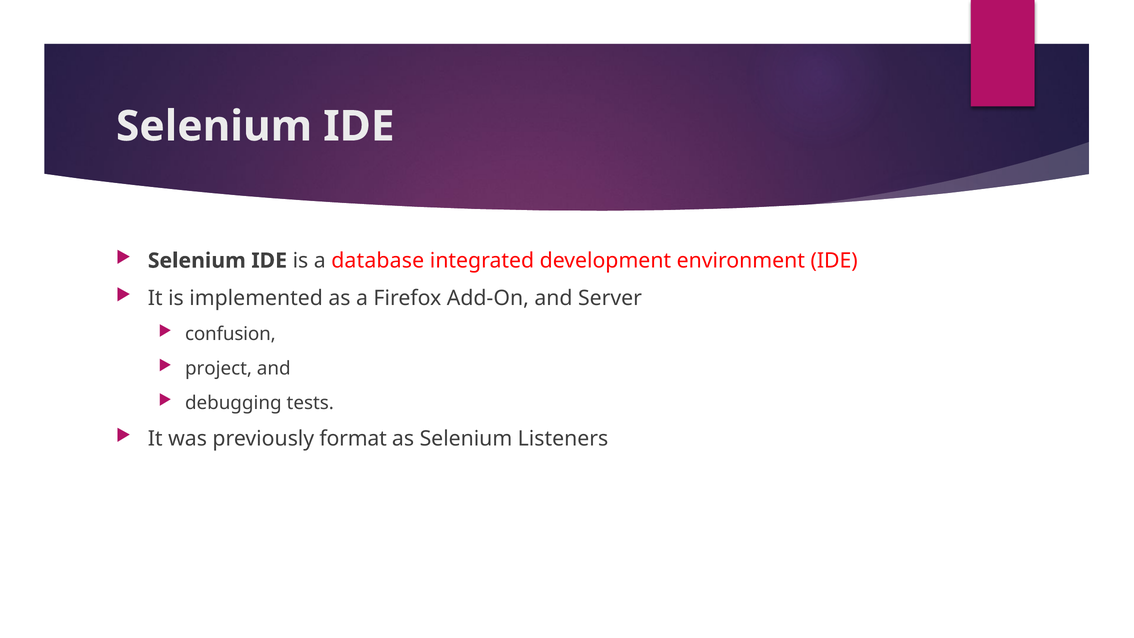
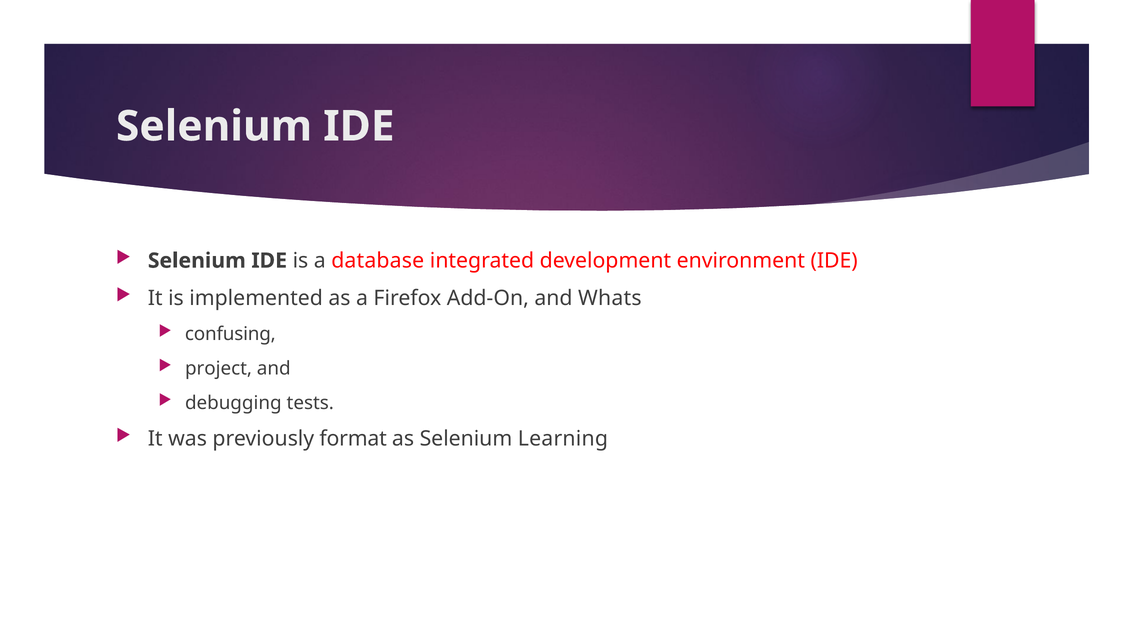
Server: Server -> Whats (610, 298)
confusion: confusion -> confusing (230, 334)
Listeners: Listeners -> Learning (563, 439)
